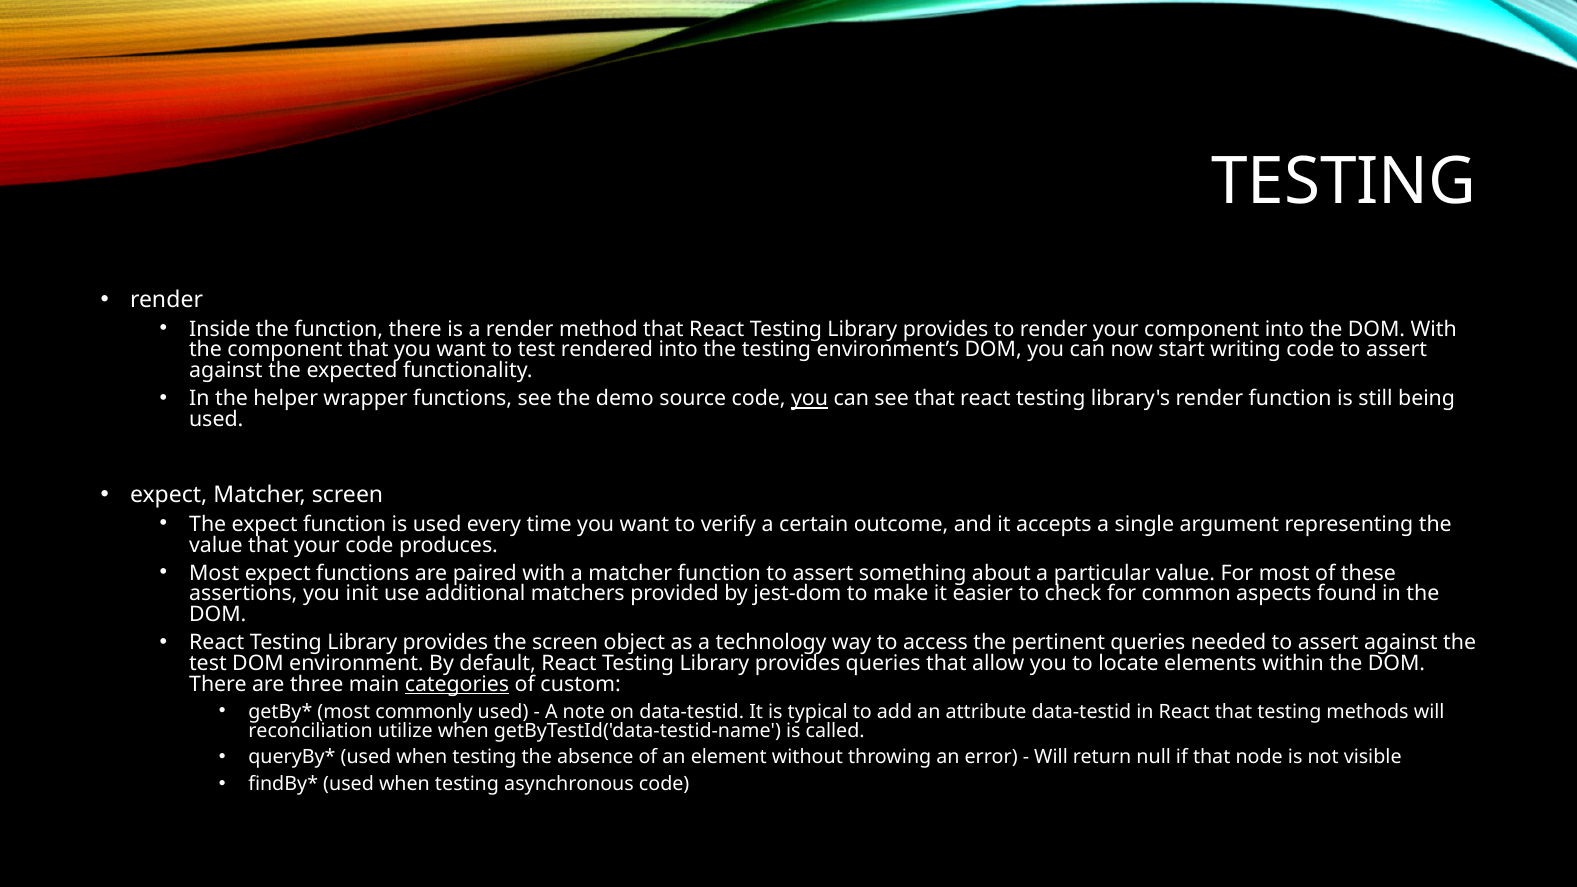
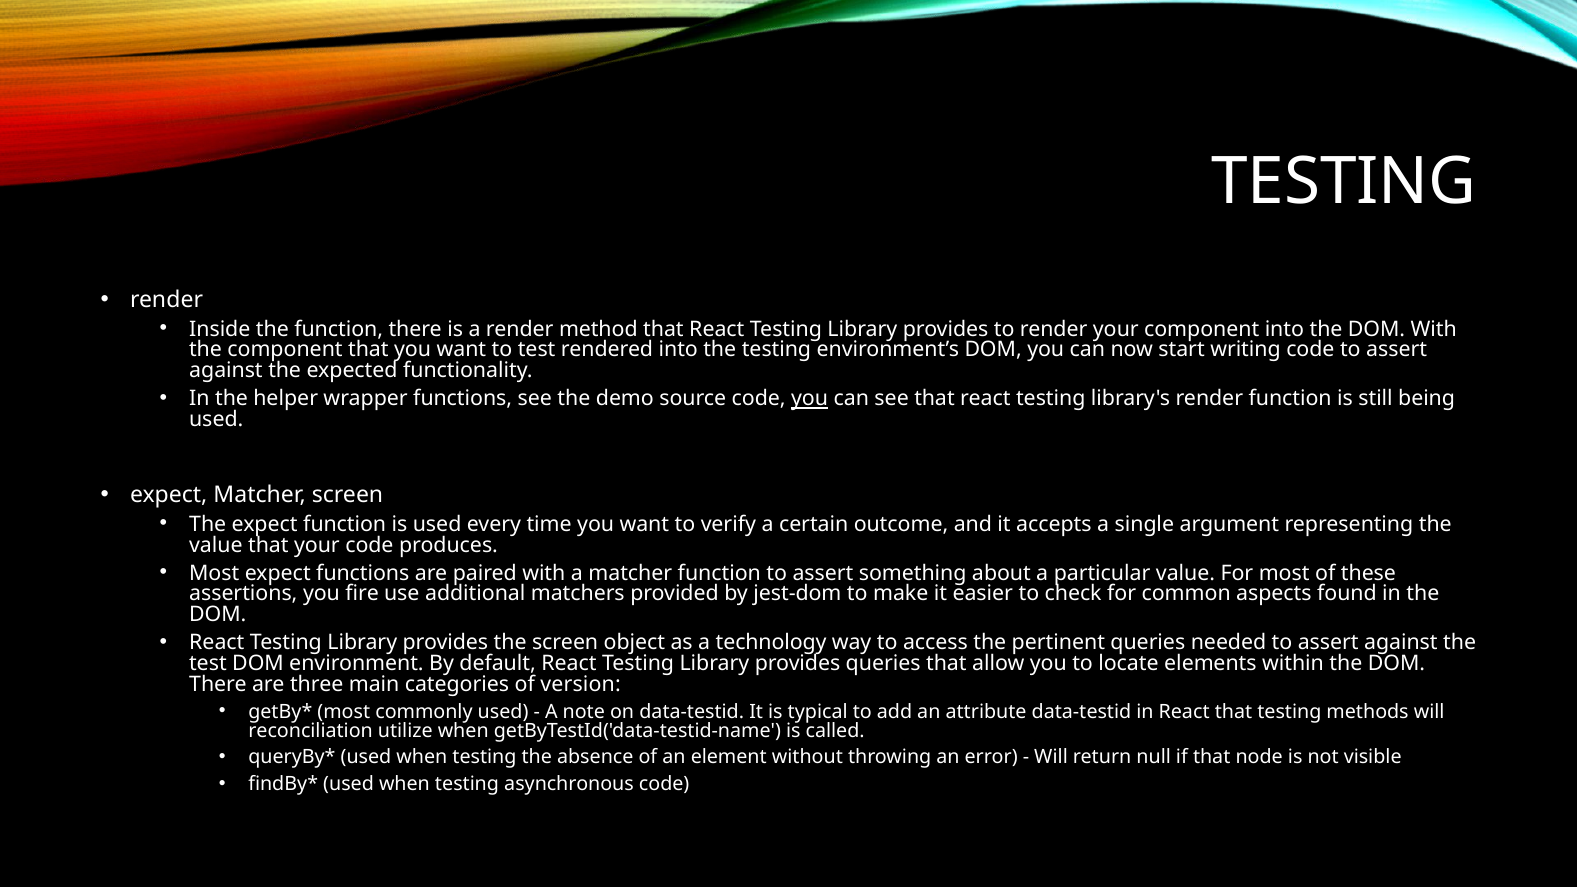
init: init -> fire (362, 594)
categories underline: present -> none (457, 684)
custom: custom -> version (581, 684)
